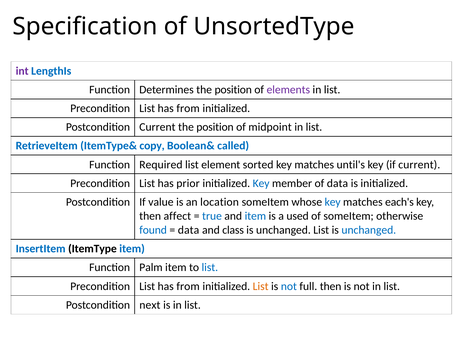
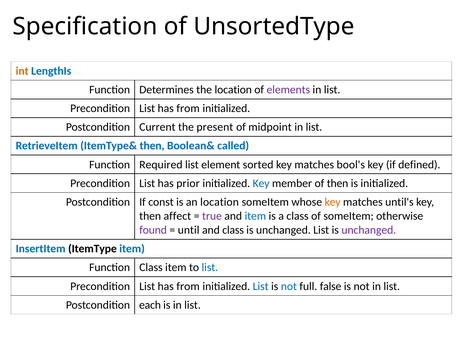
int colour: purple -> orange (22, 71)
Determines the position: position -> location (233, 90)
position: position -> present (215, 127)
ItemType& copy: copy -> then (152, 146)
until's: until's -> bool's (351, 165)
if current: current -> defined (419, 165)
of data: data -> then (338, 184)
value: value -> const (161, 202)
key colour: blue -> orange (333, 202)
each's: each's -> until's (399, 202)
true colour: blue -> purple (212, 216)
a used: used -> class (298, 216)
found colour: blue -> purple (153, 230)
data: data -> until (189, 230)
unchanged colour: blue -> purple (369, 230)
Function Palm: Palm -> Class (151, 268)
List colour: orange -> blue (261, 287)
full then: then -> false (331, 287)
next: next -> each (150, 305)
